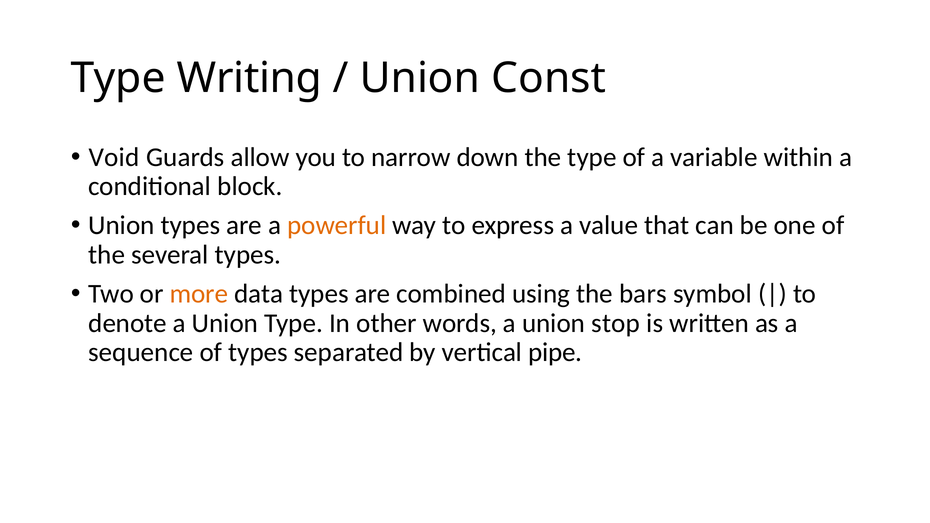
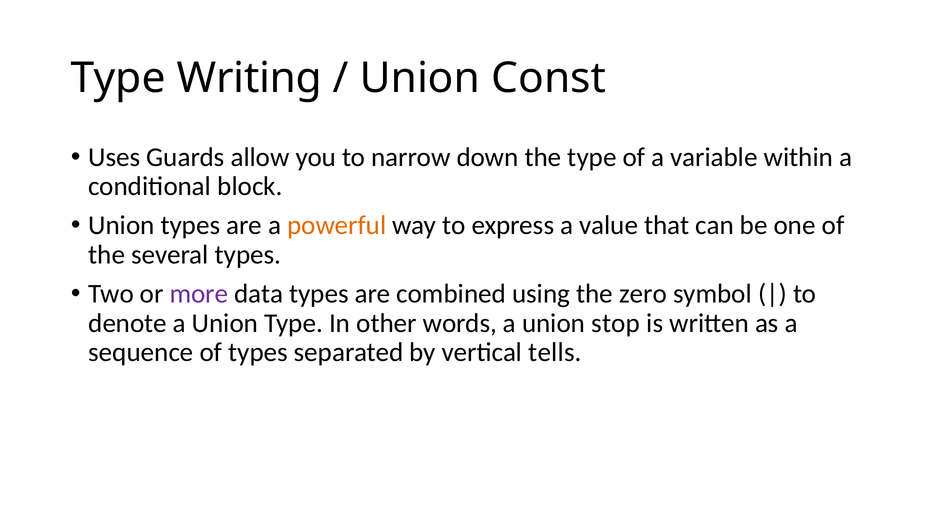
Void: Void -> Uses (114, 157)
more colour: orange -> purple (199, 294)
bars: bars -> zero (643, 294)
pipe: pipe -> tells (555, 352)
